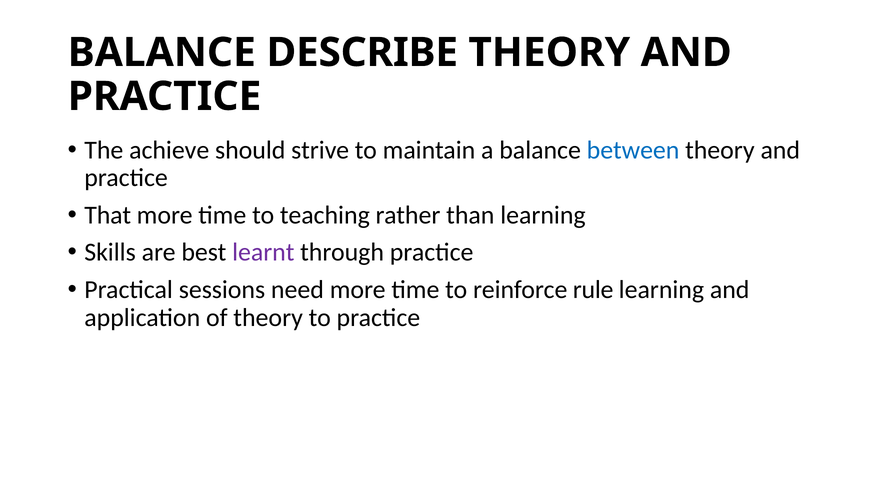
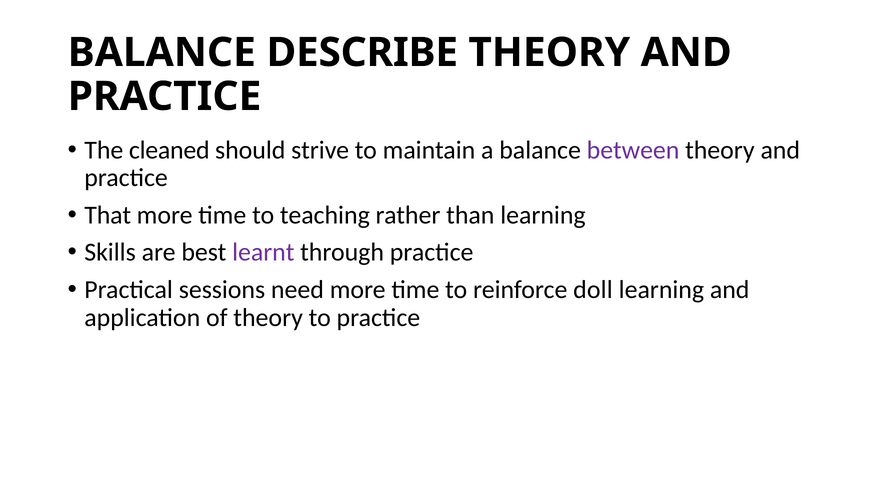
achieve: achieve -> cleaned (169, 150)
between colour: blue -> purple (633, 150)
rule: rule -> doll (593, 290)
